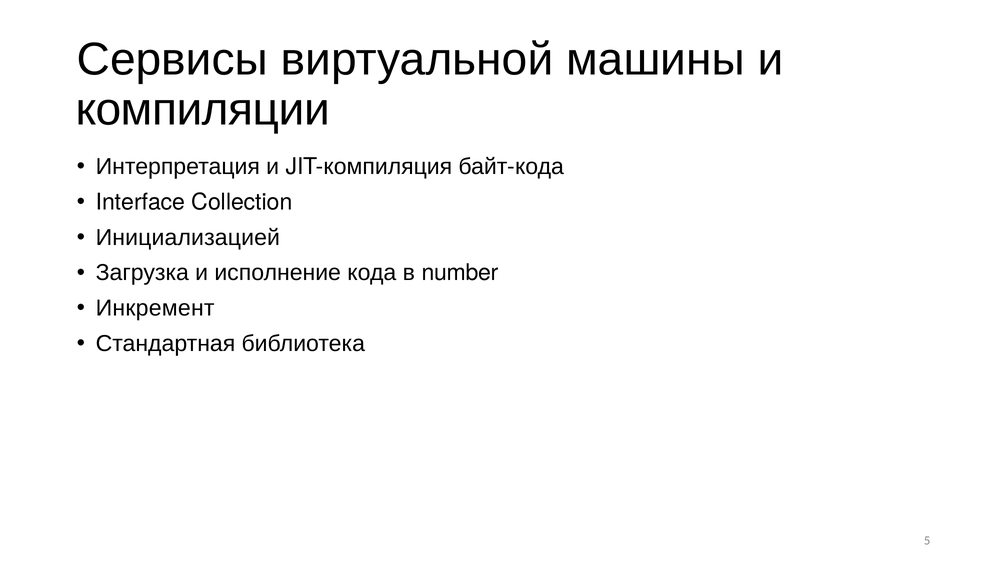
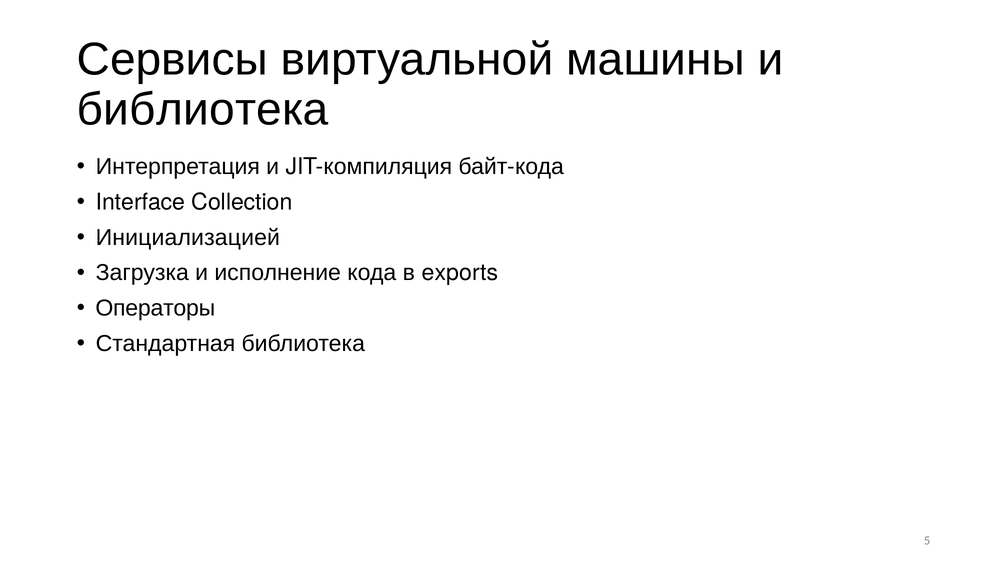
компиляции: компиляции -> библиотека (203, 110)
number: number -> exports (460, 273)
Инкремент: Инкремент -> Операторы (155, 308)
